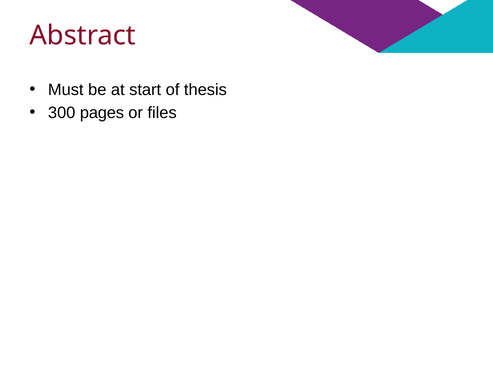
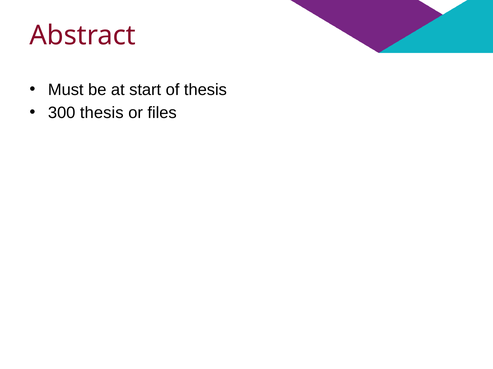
300 pages: pages -> thesis (102, 113)
